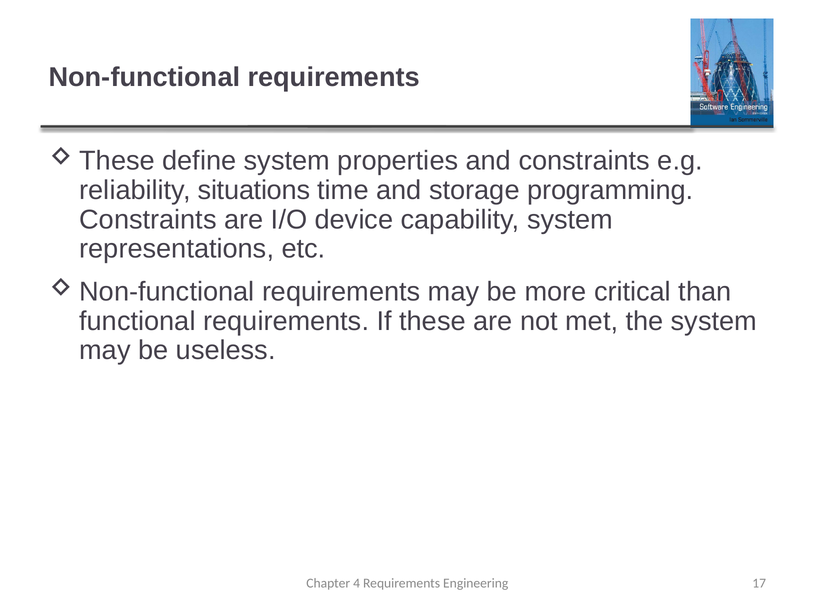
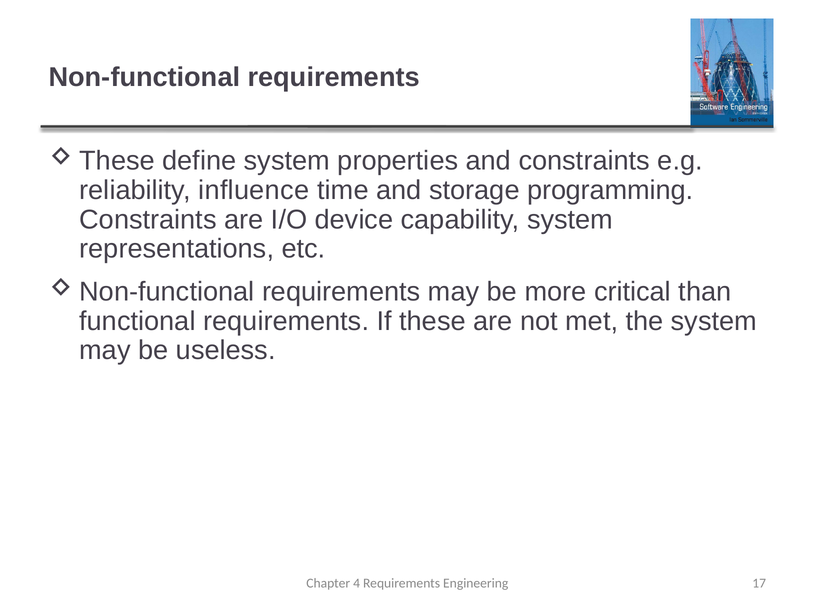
situations: situations -> influence (254, 190)
